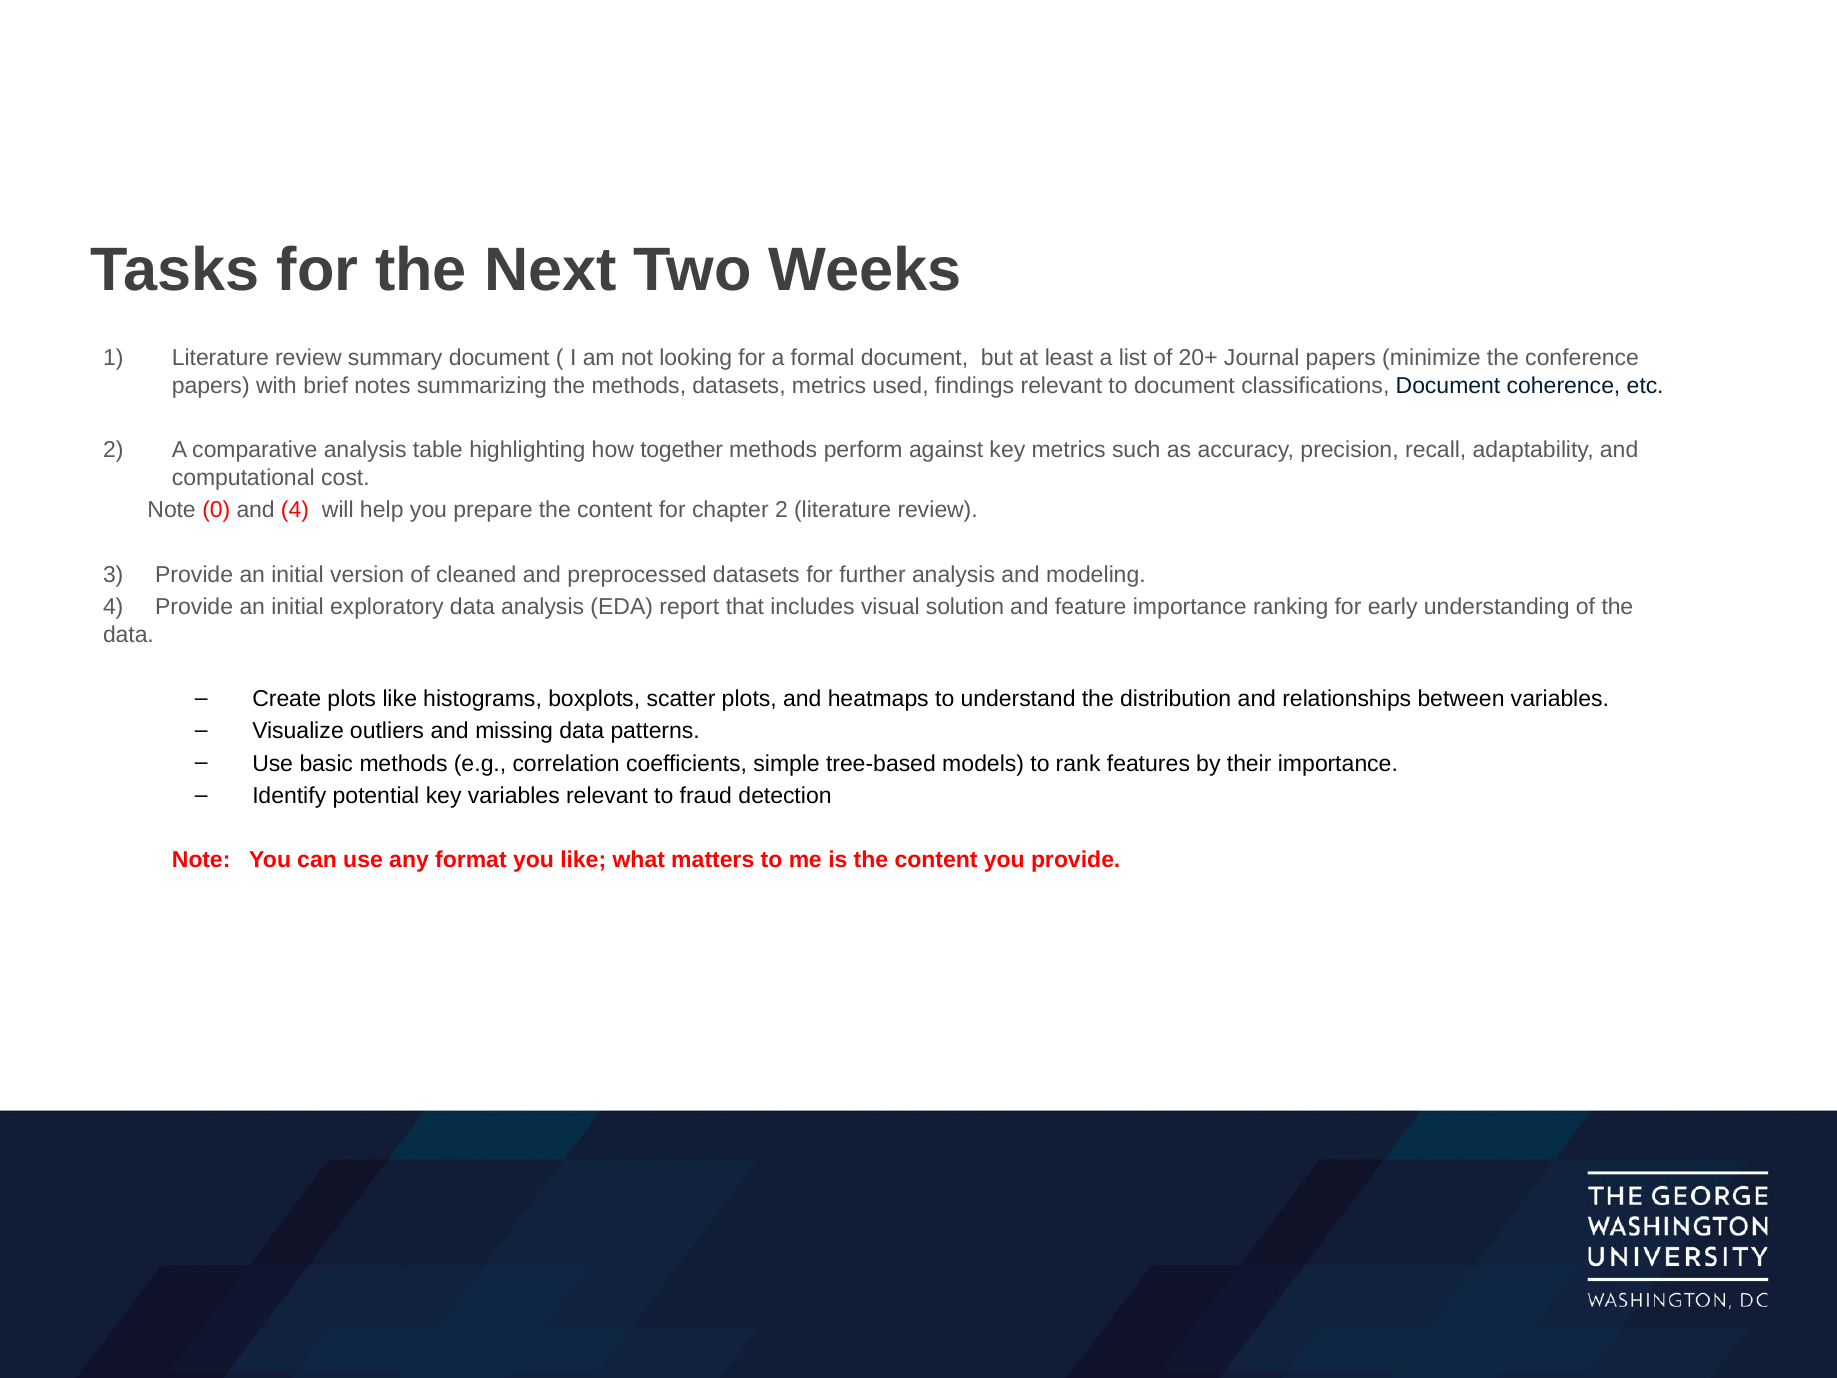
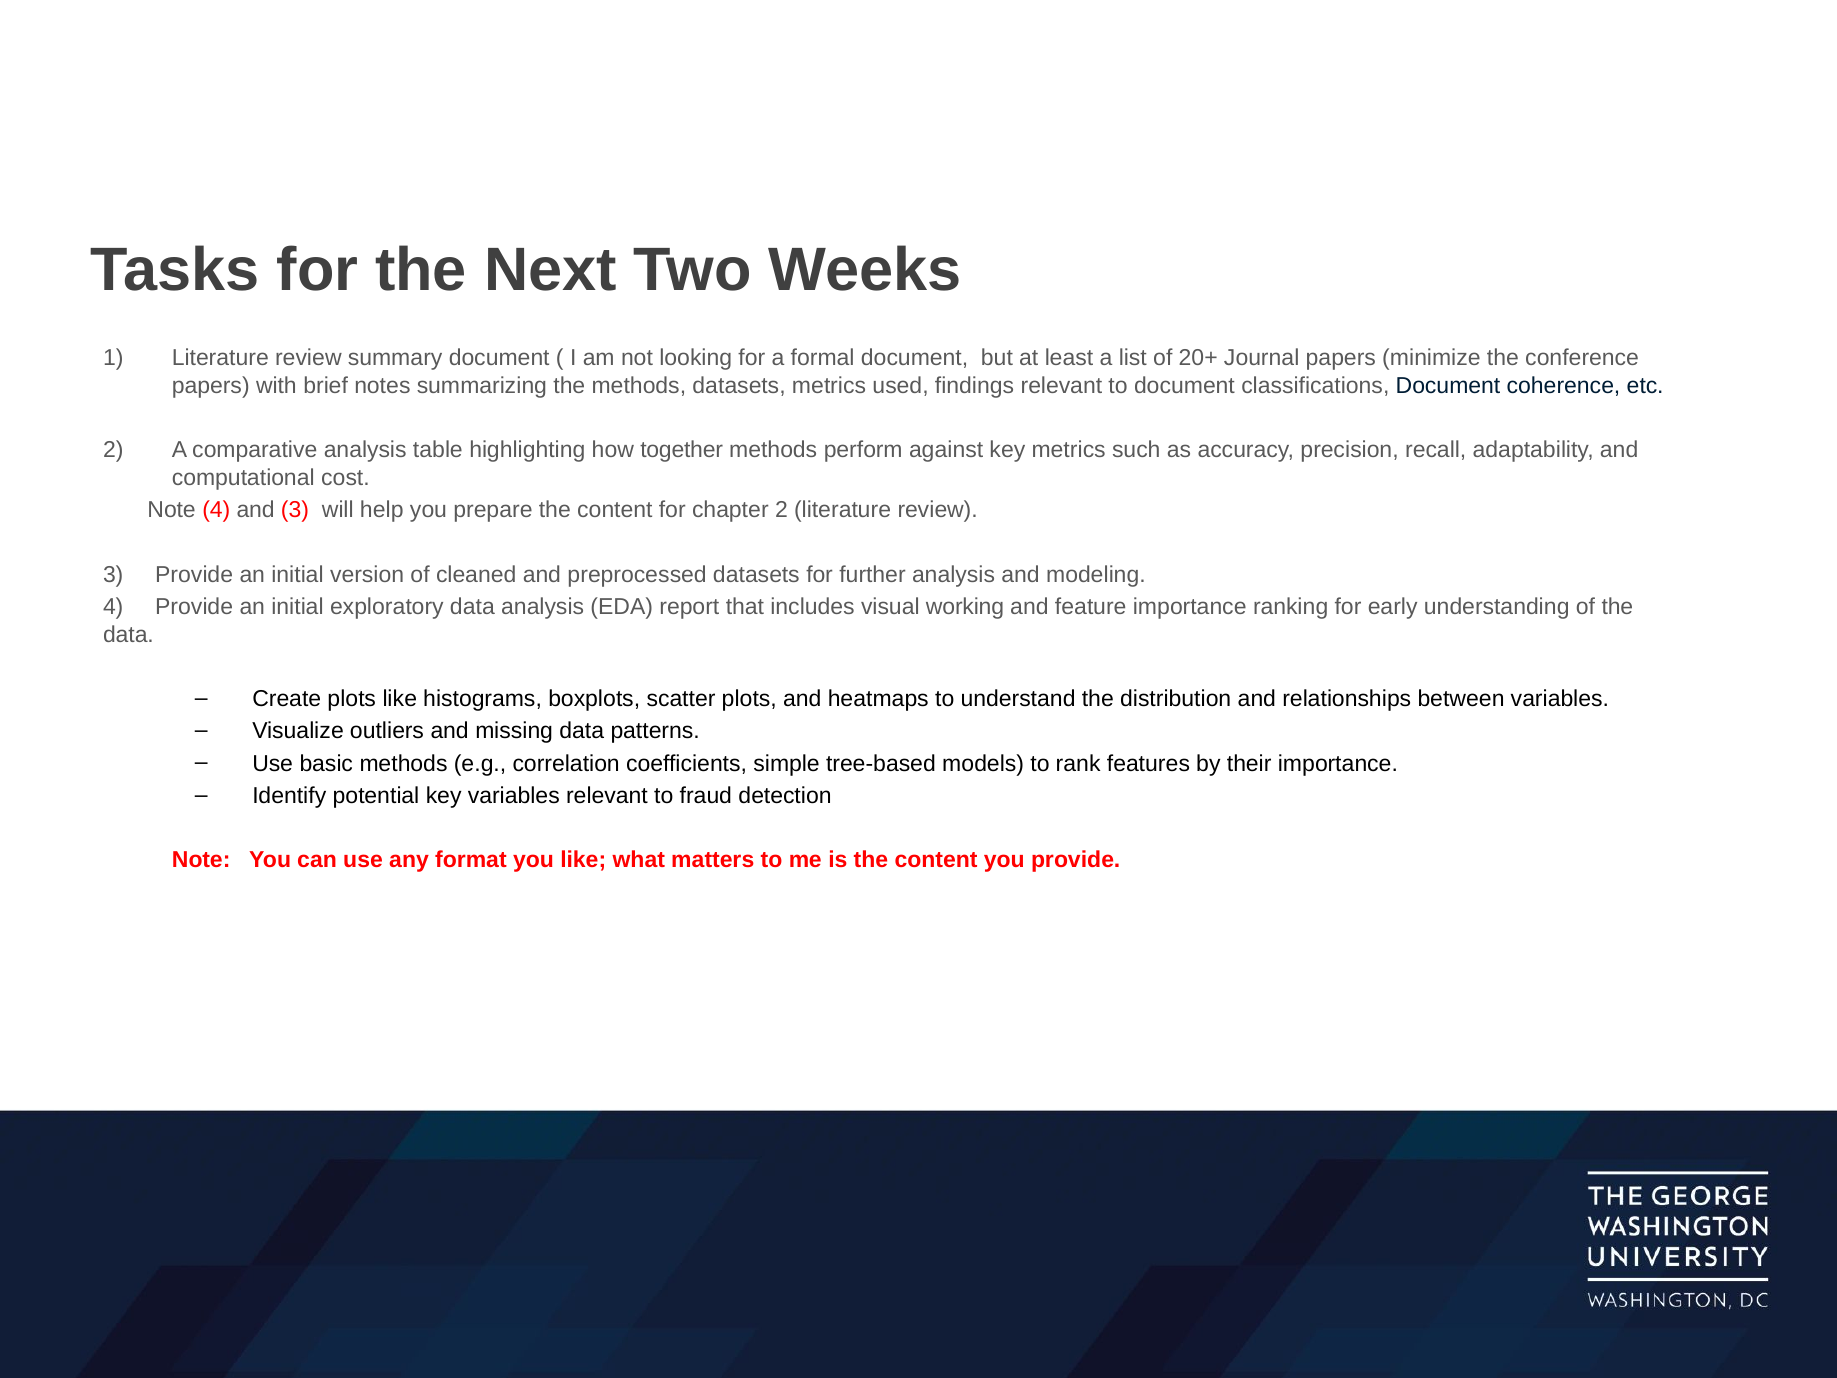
Note 0: 0 -> 4 (216, 510)
and 4: 4 -> 3 (295, 510)
solution: solution -> working (965, 607)
